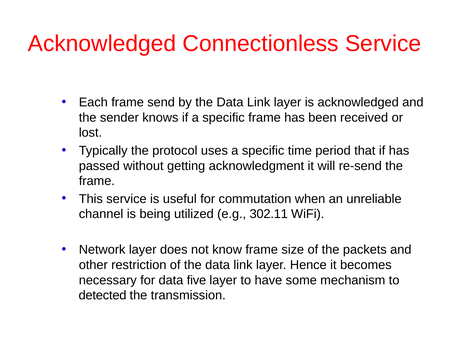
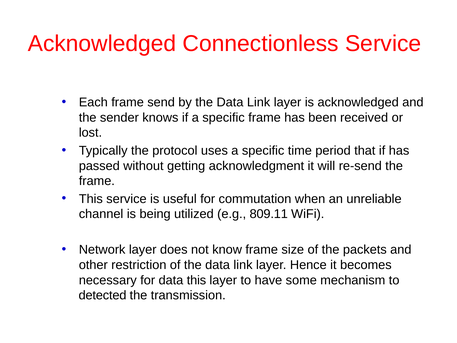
302.11: 302.11 -> 809.11 (269, 214)
data five: five -> this (196, 280)
